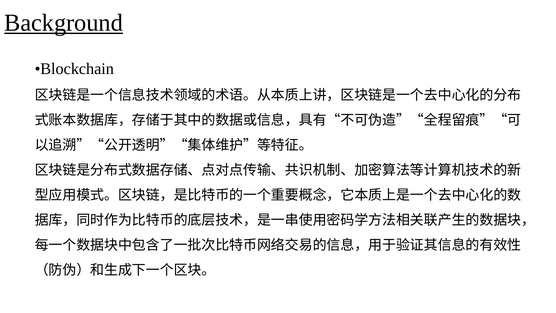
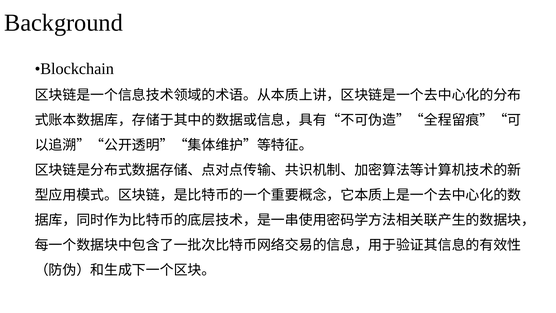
Background underline: present -> none (64, 23)
